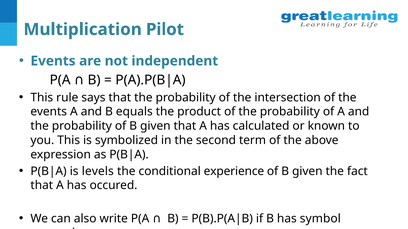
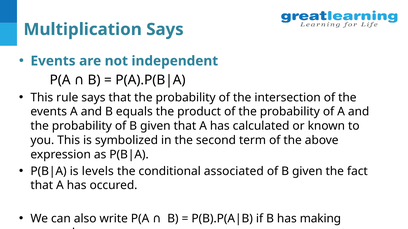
Multiplication Pilot: Pilot -> Says (165, 29)
experience: experience -> associated (234, 172)
symbol: symbol -> making (320, 219)
